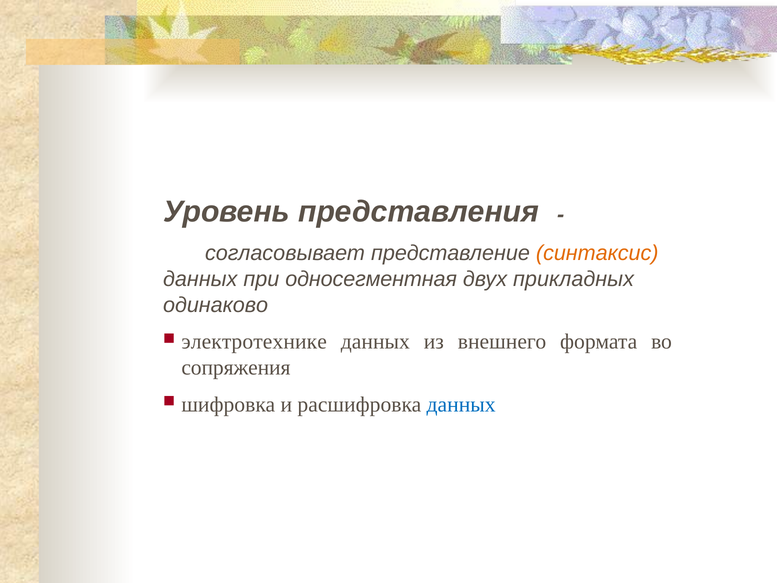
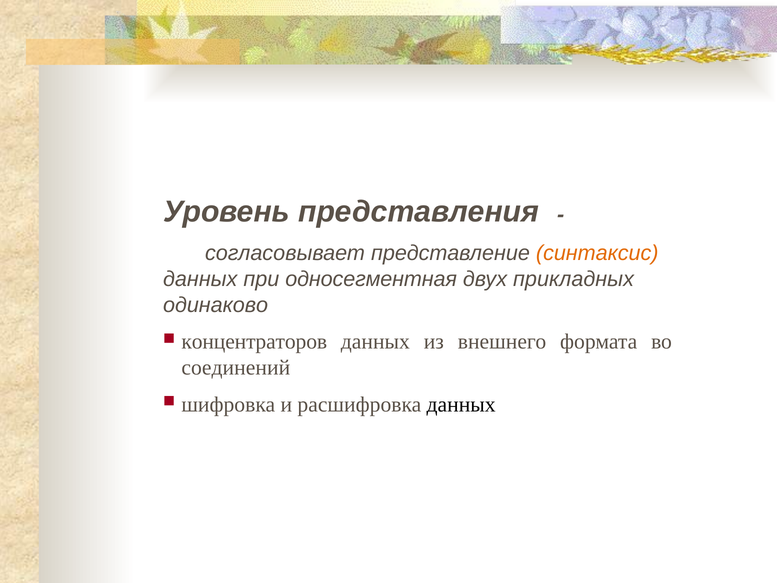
электротехнике: электротехнике -> концентраторов (254, 342)
сопряжения: сопряжения -> соединений (236, 368)
данных colour: blue -> black (461, 404)
